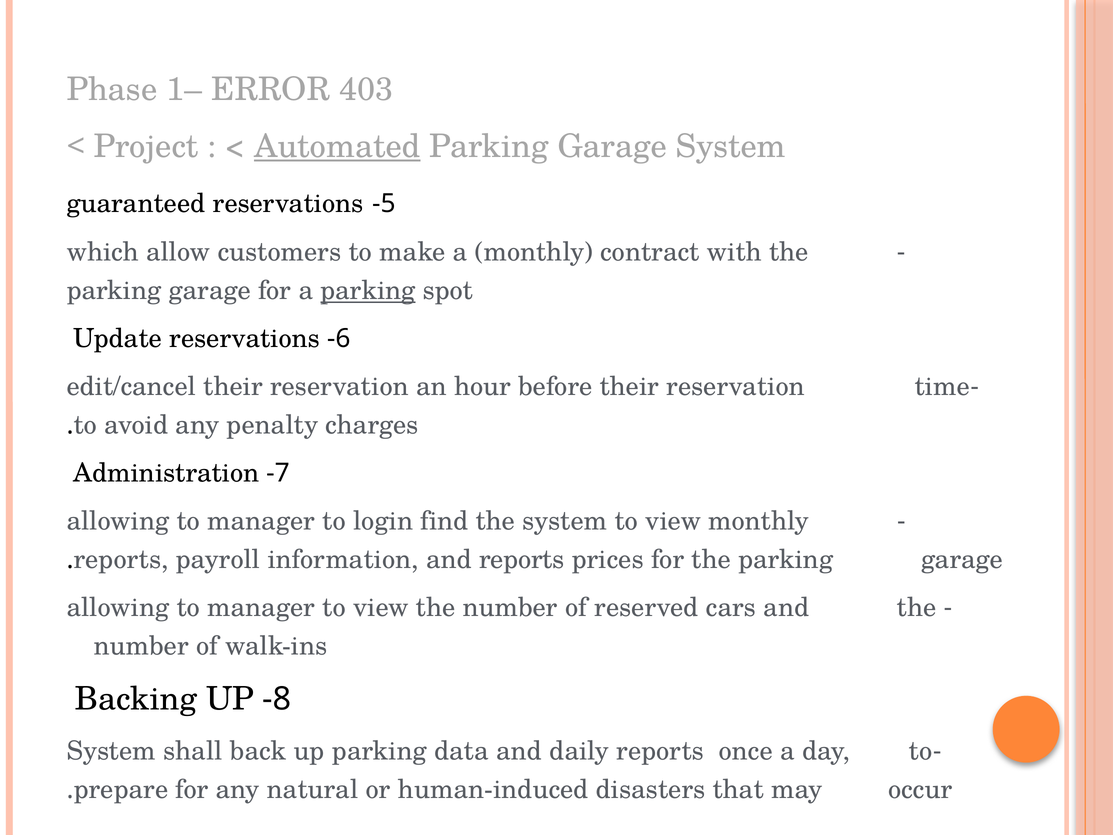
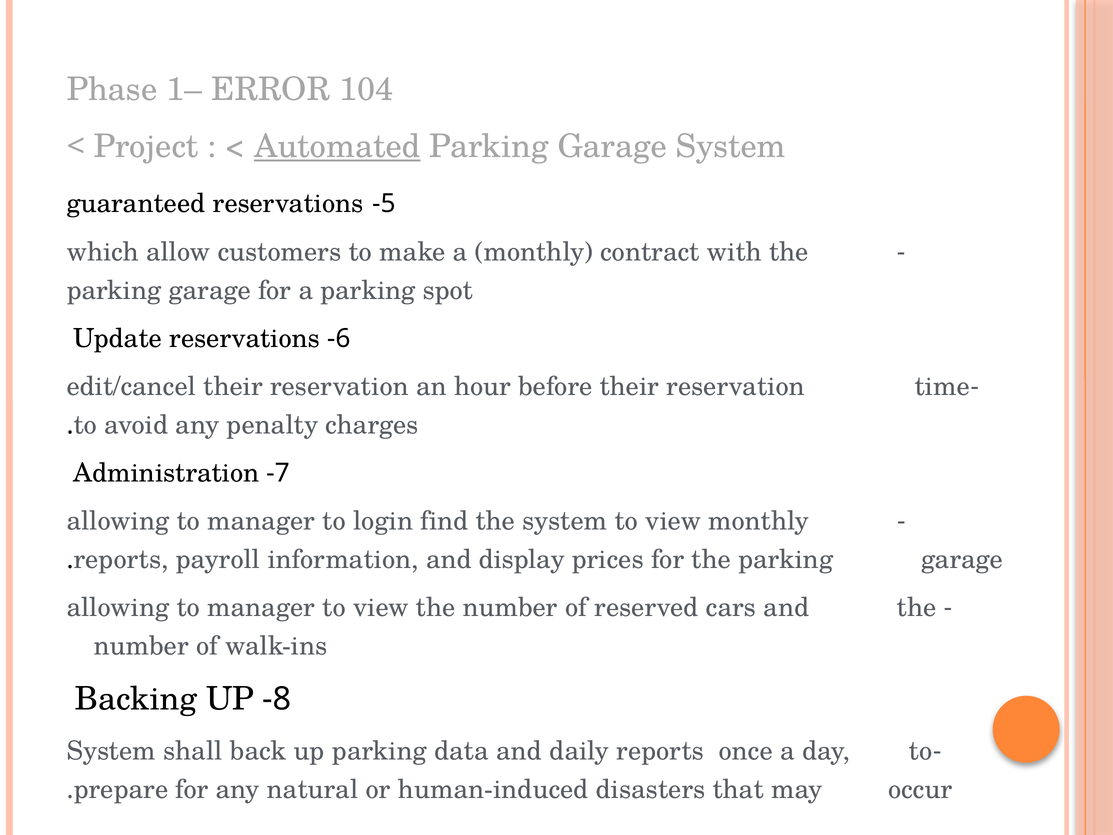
403: 403 -> 104 (366, 90)
parking underline: present -> none (368, 291)
and reports: reports -> display (522, 559)
